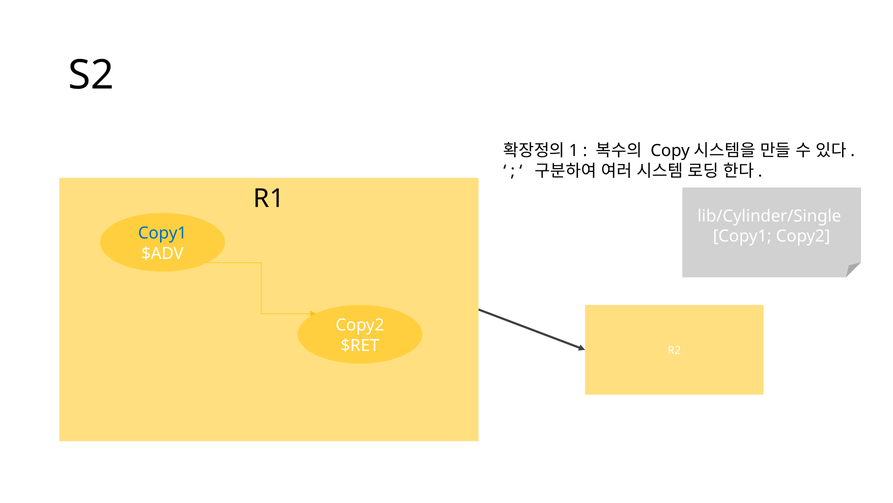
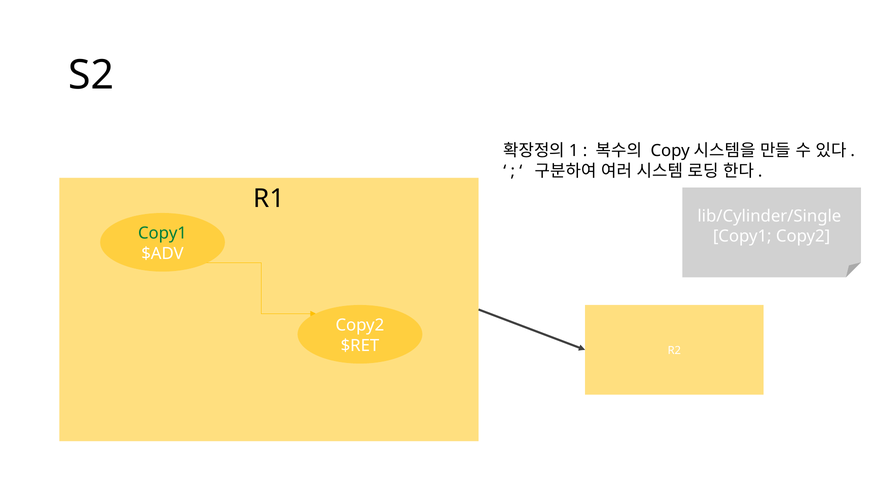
Copy1 colour: blue -> green (163, 233)
